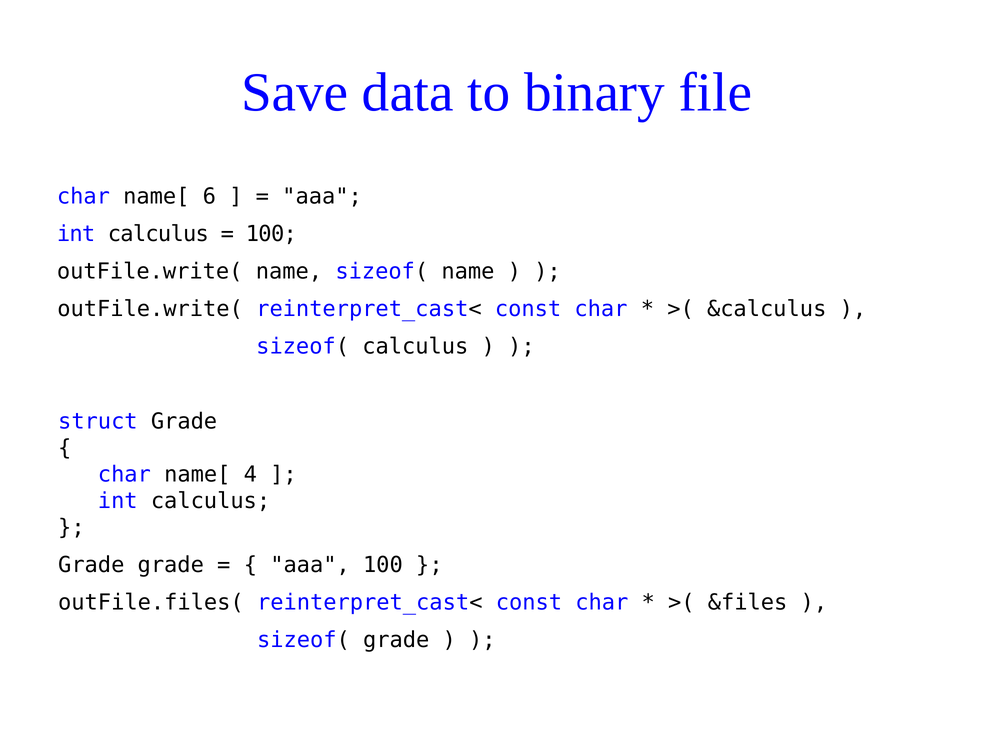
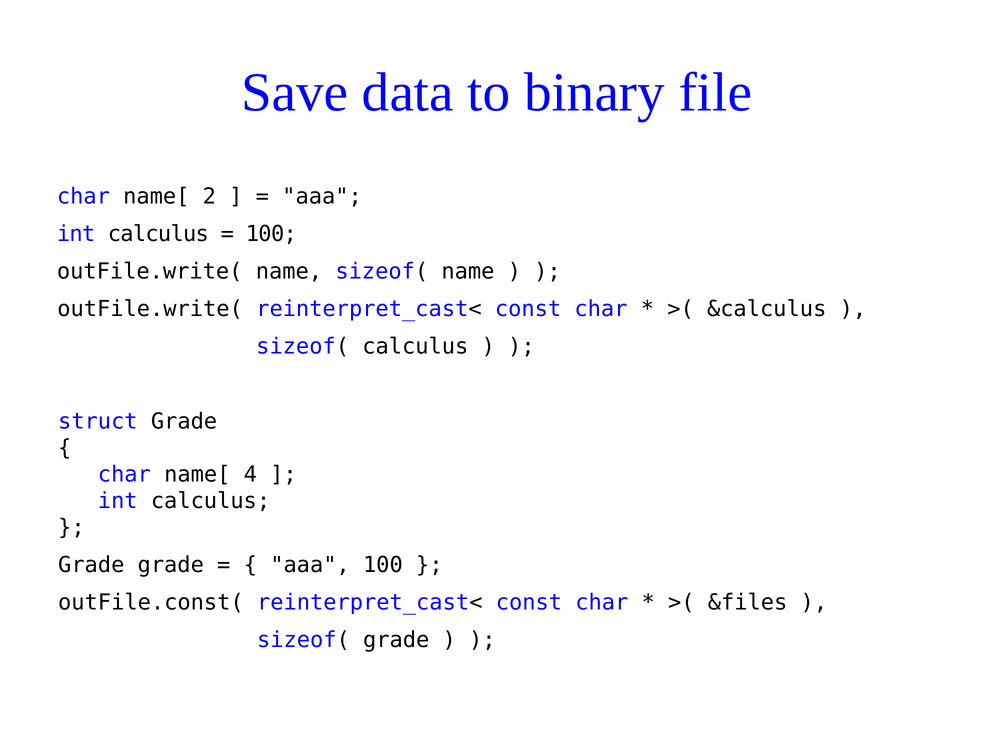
6: 6 -> 2 (209, 197)
outFile.files(: outFile.files( -> outFile.const( (151, 603)
